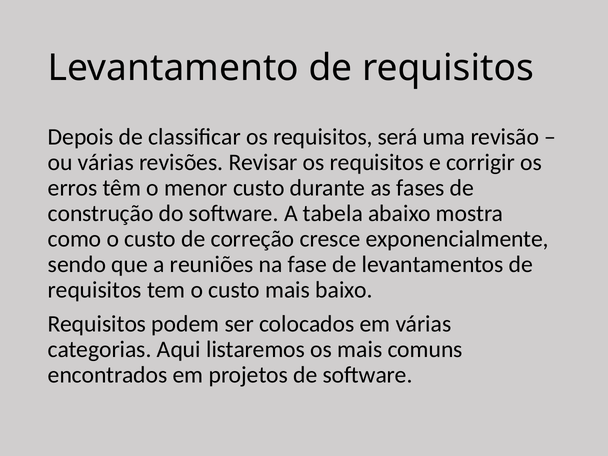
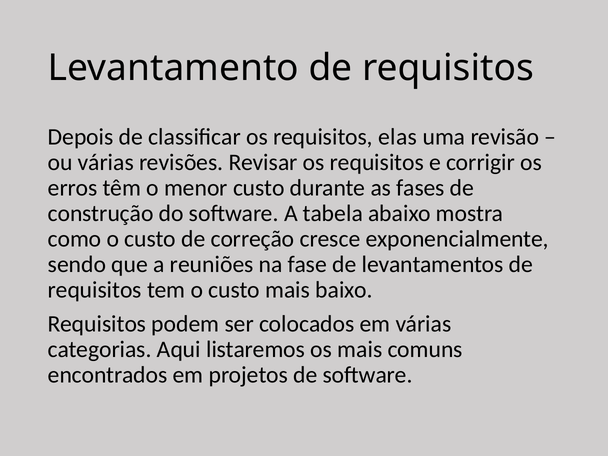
será: será -> elas (398, 137)
